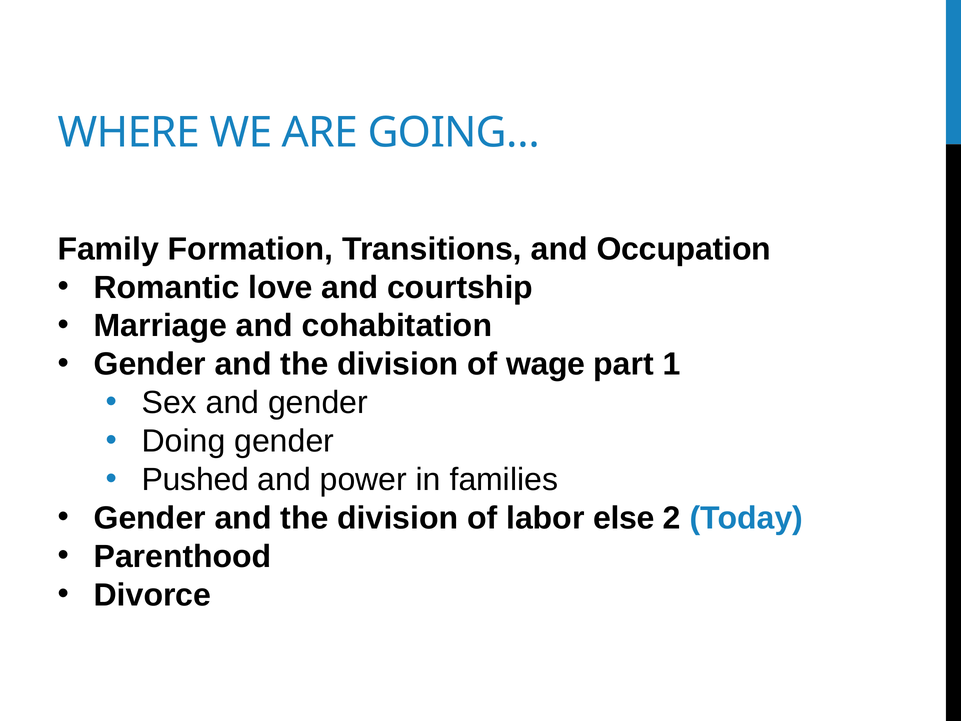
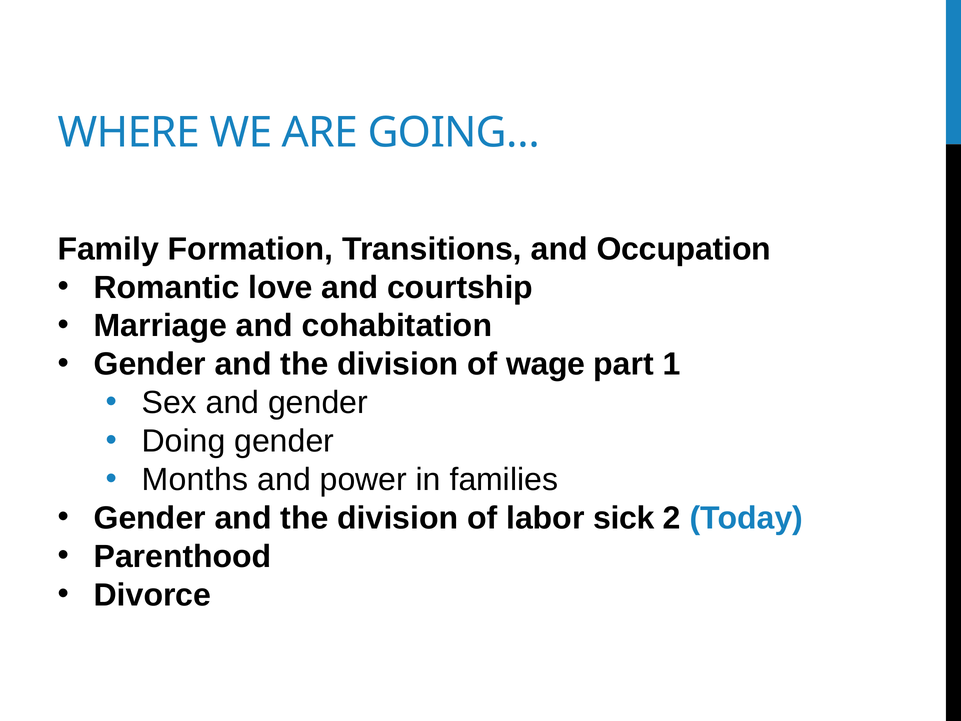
Pushed: Pushed -> Months (195, 480)
else: else -> sick (624, 518)
